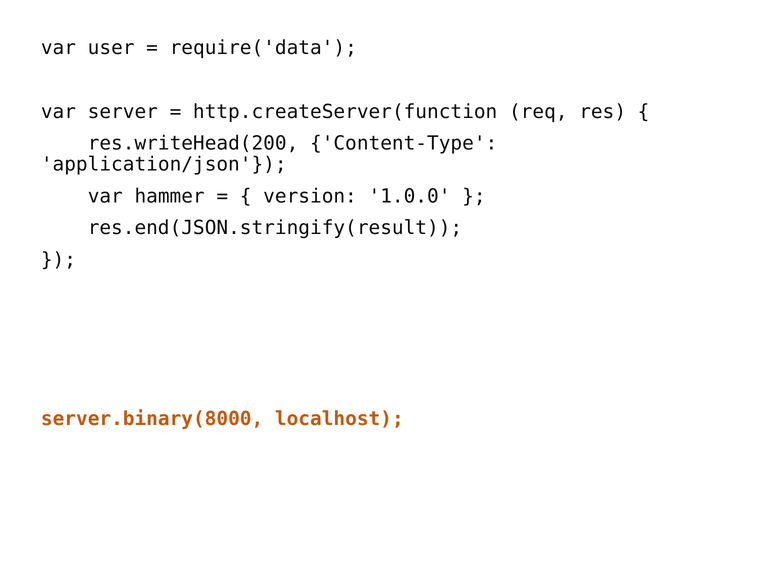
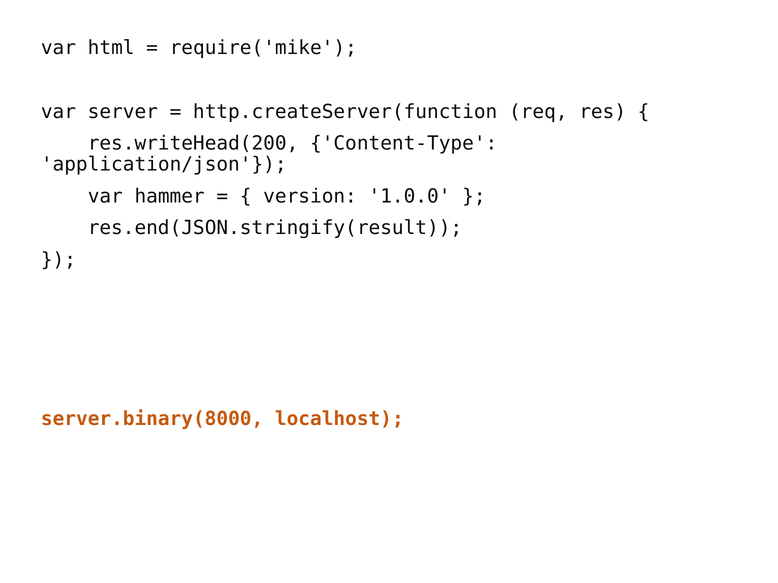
user: user -> html (111, 48)
require('data: require('data -> require('mike (263, 48)
